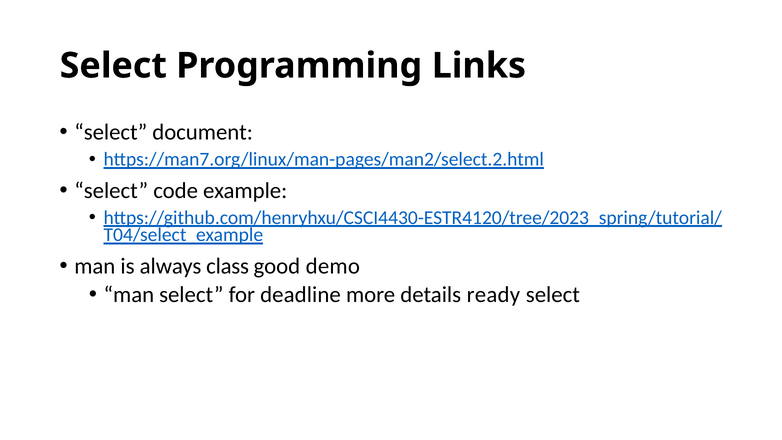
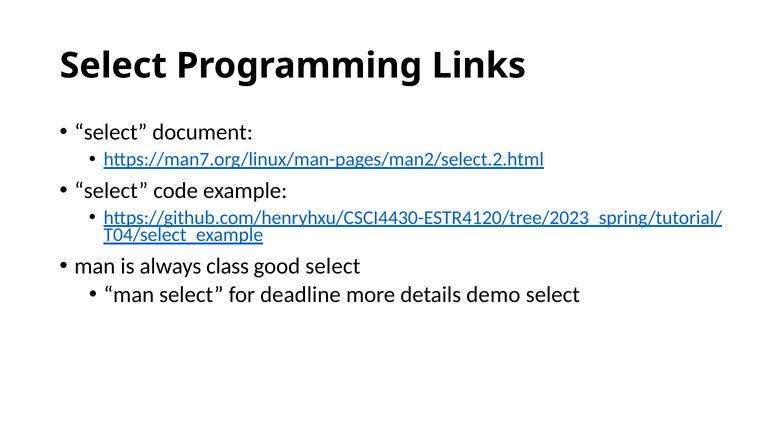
good demo: demo -> select (333, 266)
ready: ready -> demo (493, 295)
